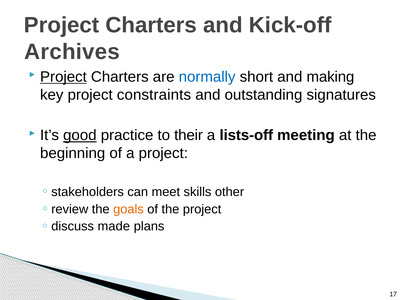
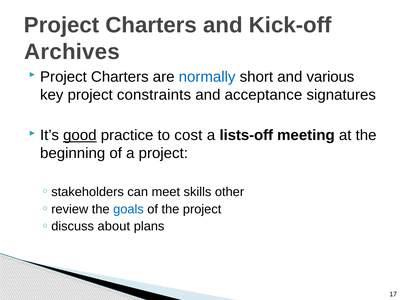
Project underline: present -> none (63, 77)
making: making -> various (330, 77)
outstanding: outstanding -> acceptance (263, 95)
their: their -> cost (188, 136)
goals colour: orange -> blue (128, 210)
made: made -> about (114, 227)
